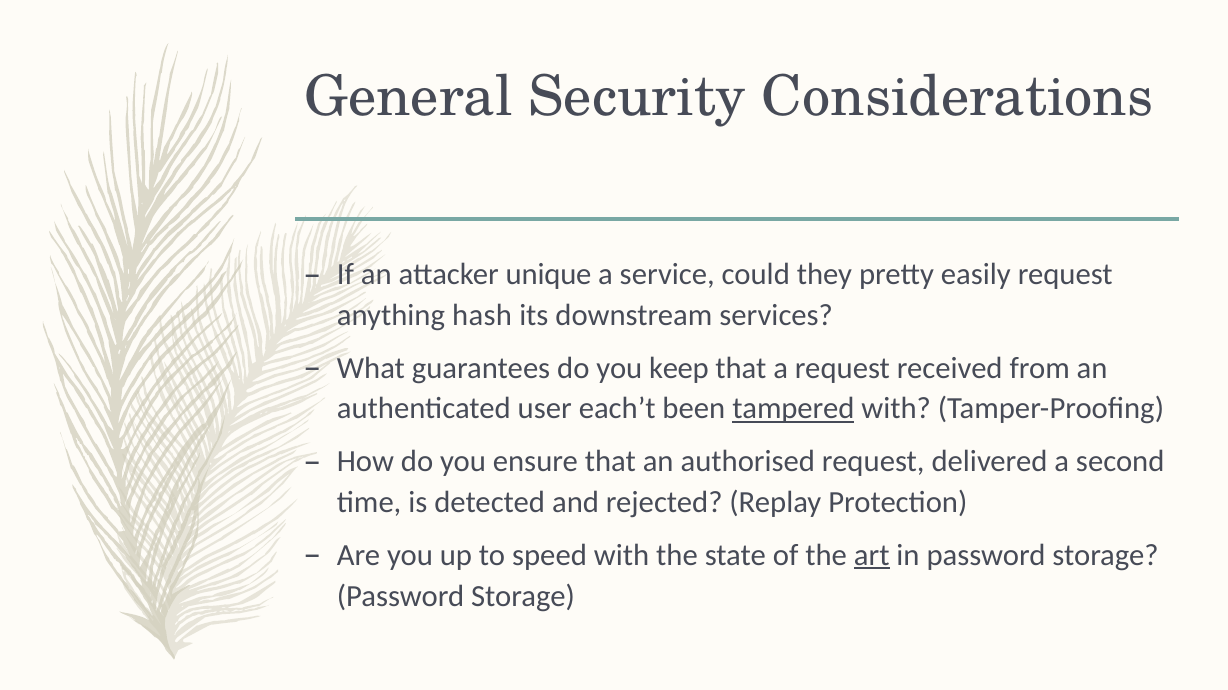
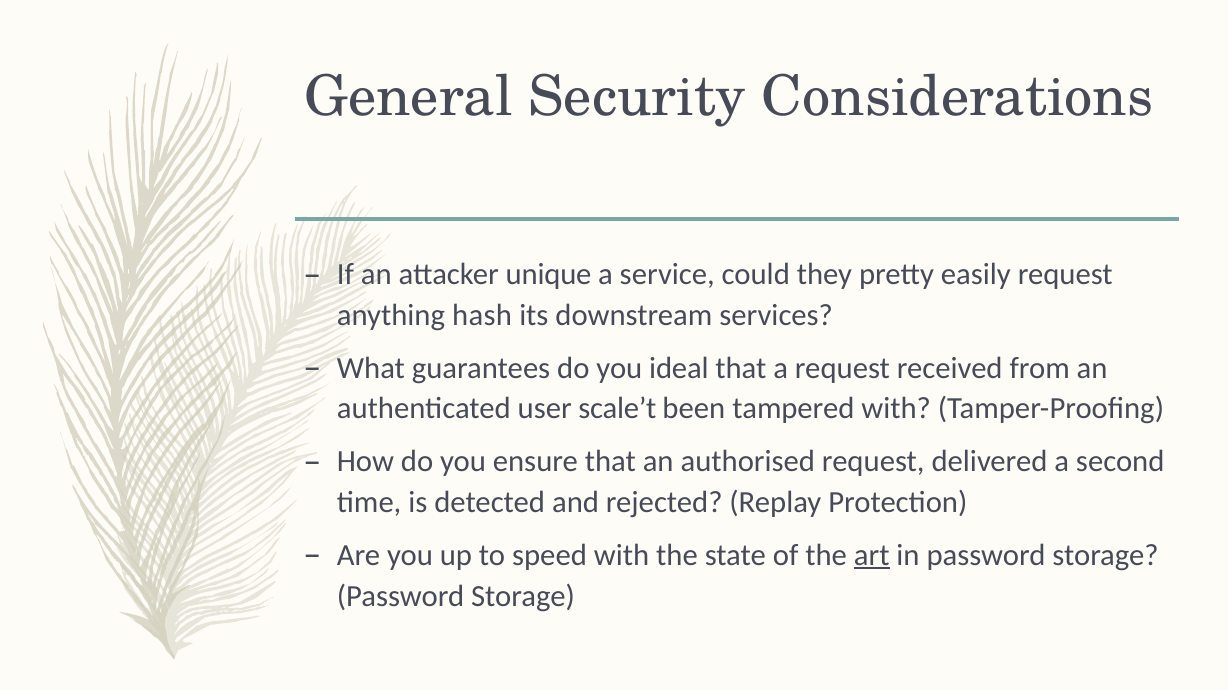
keep: keep -> ideal (679, 368)
each’t: each’t -> scale’t (617, 409)
tampered underline: present -> none (793, 409)
